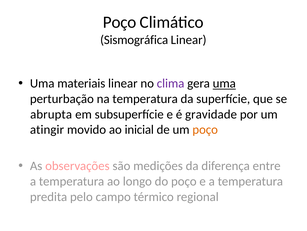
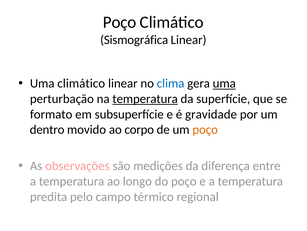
Uma materiais: materiais -> climático (81, 83)
clima colour: purple -> blue (171, 83)
temperatura underline: none -> present (145, 99)
abrupta: abrupta -> formato (51, 114)
atingir: atingir -> dentro (47, 129)
inicial: inicial -> corpo (139, 129)
